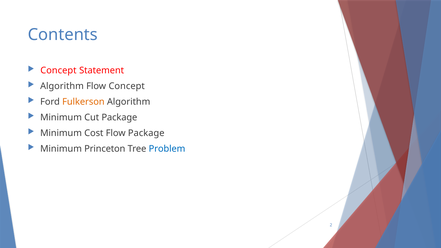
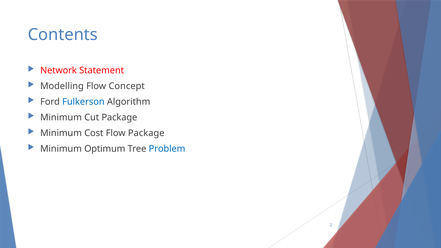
Concept: Concept -> Network (59, 71)
Algorithm: Algorithm -> Modelling (62, 86)
Fulkerson colour: orange -> blue (83, 102)
Princeton: Princeton -> Optimum (105, 149)
